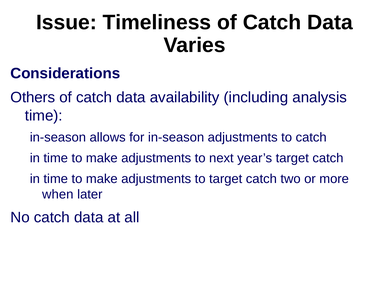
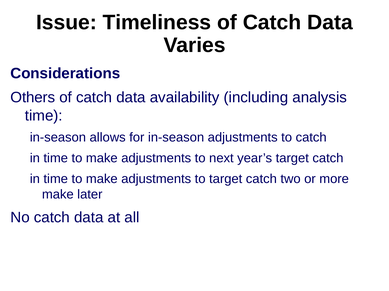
when: when -> make (58, 195)
